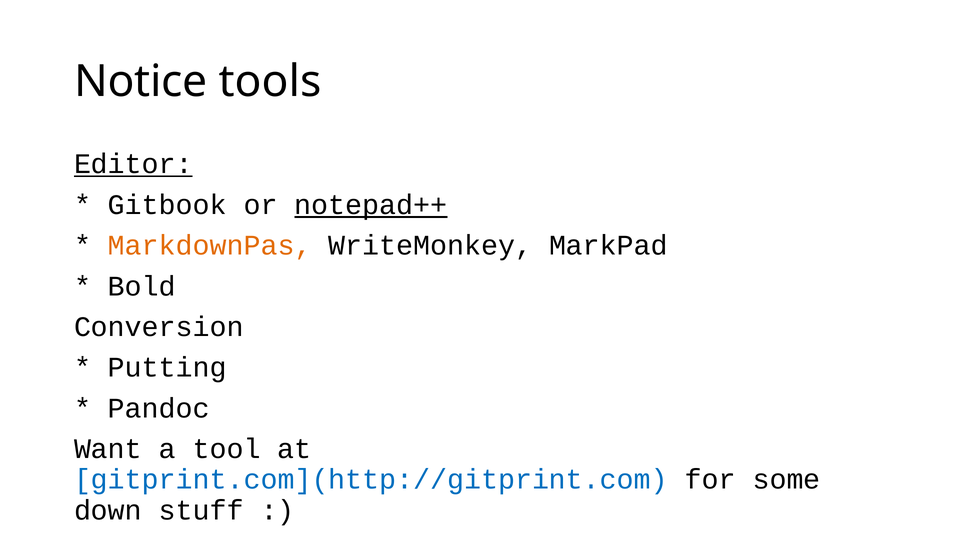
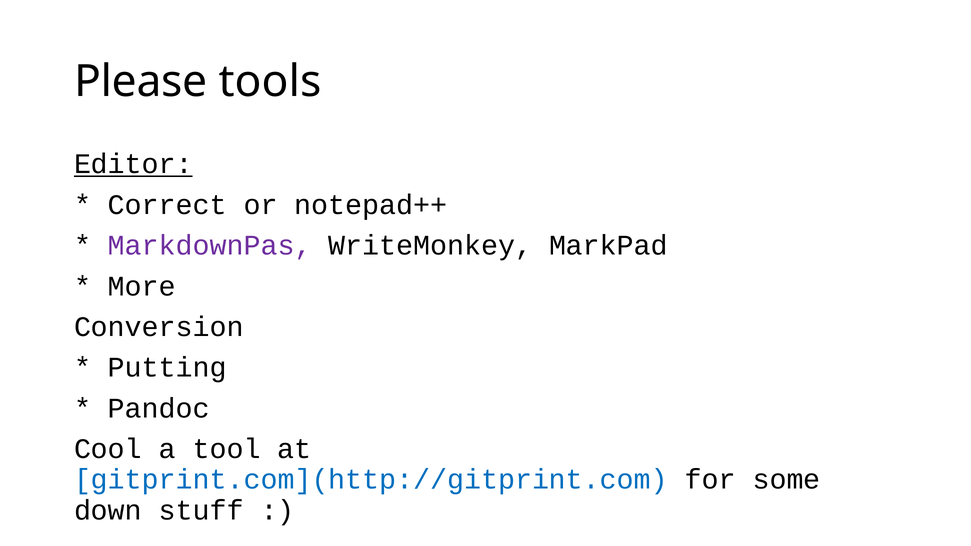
Notice: Notice -> Please (141, 82)
Gitbook: Gitbook -> Correct (167, 205)
notepad++ underline: present -> none (371, 205)
MarkdownPas colour: orange -> purple (210, 246)
Bold: Bold -> More (142, 286)
Want: Want -> Cool (108, 449)
